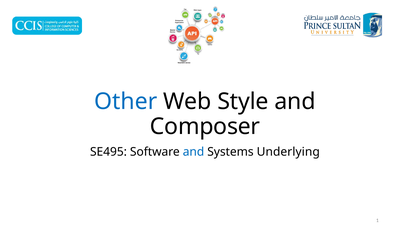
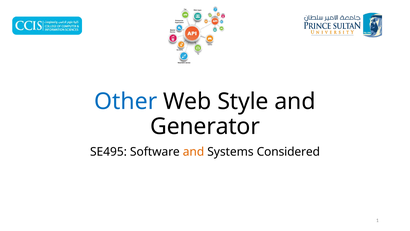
Composer: Composer -> Generator (205, 126)
and colour: blue -> orange (193, 152)
Underlying: Underlying -> Considered (288, 152)
